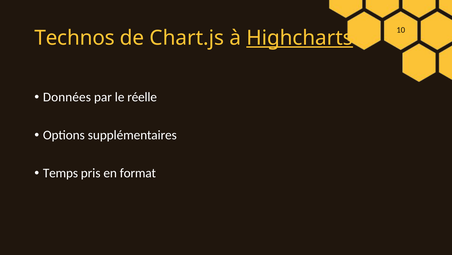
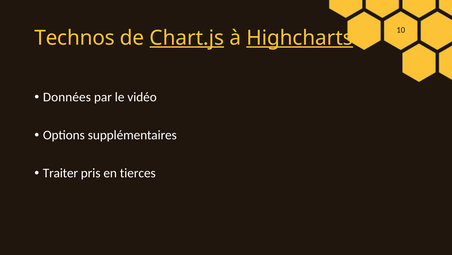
Chart.js underline: none -> present (187, 38)
réelle: réelle -> vidéo (142, 97)
Temps: Temps -> Traiter (60, 173)
format: format -> tierces (138, 173)
